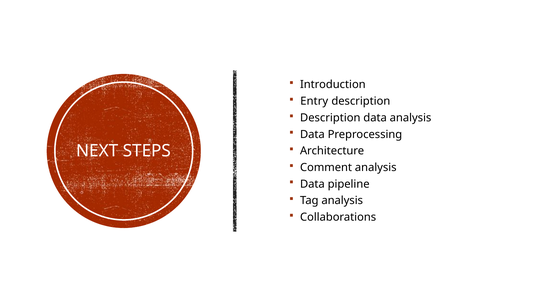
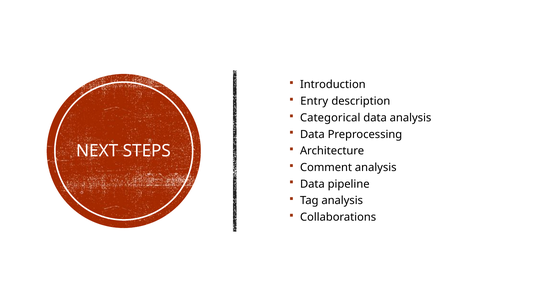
Description: Description -> Categorical (330, 118)
